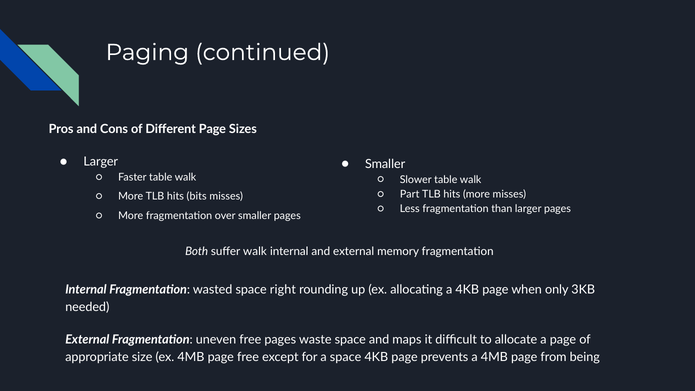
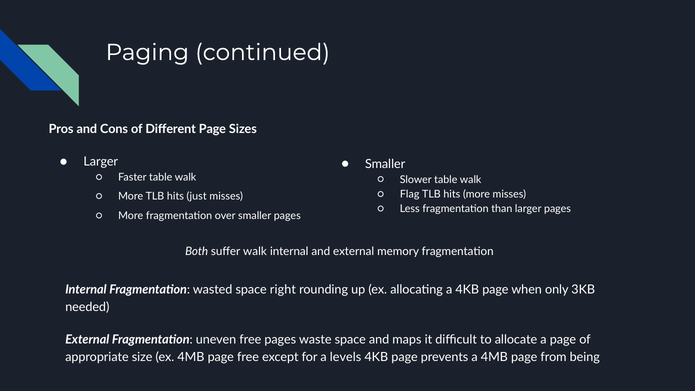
Part: Part -> Flag (410, 194)
bits: bits -> just (197, 196)
a space: space -> levels (346, 357)
